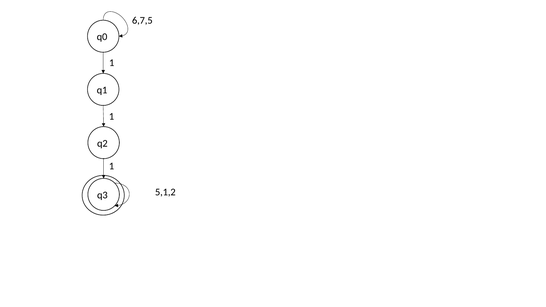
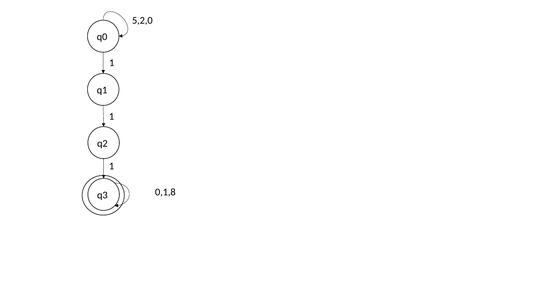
6,7,5: 6,7,5 -> 5,2,0 (142, 21)
5,1,2: 5,1,2 -> 0,1,8 (165, 192)
